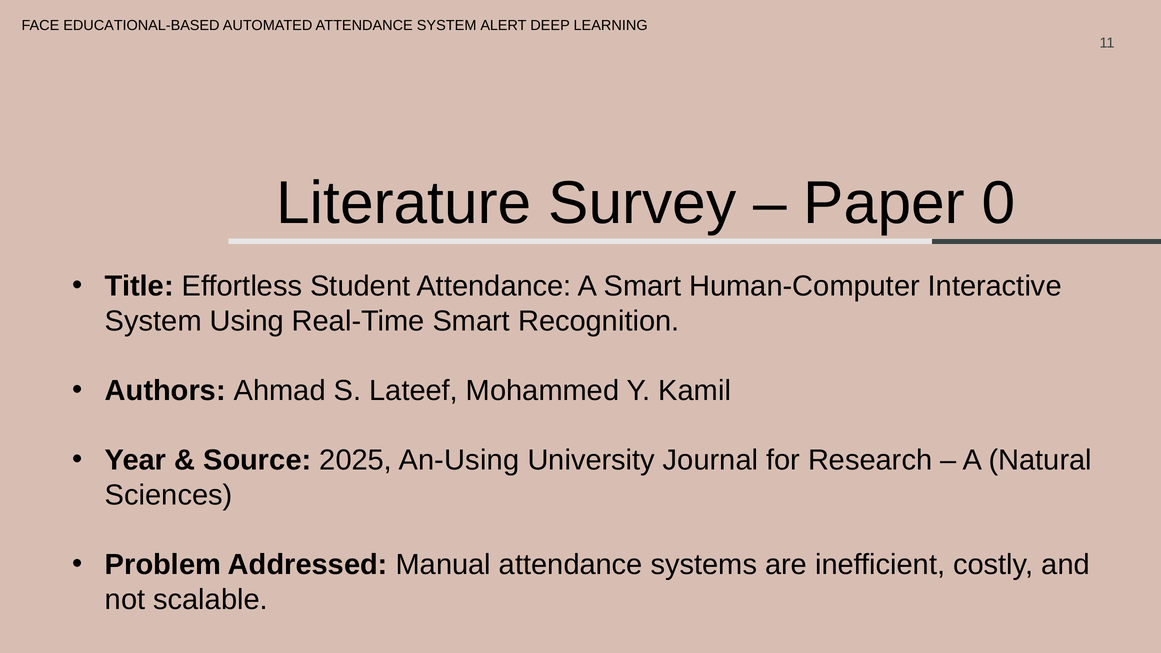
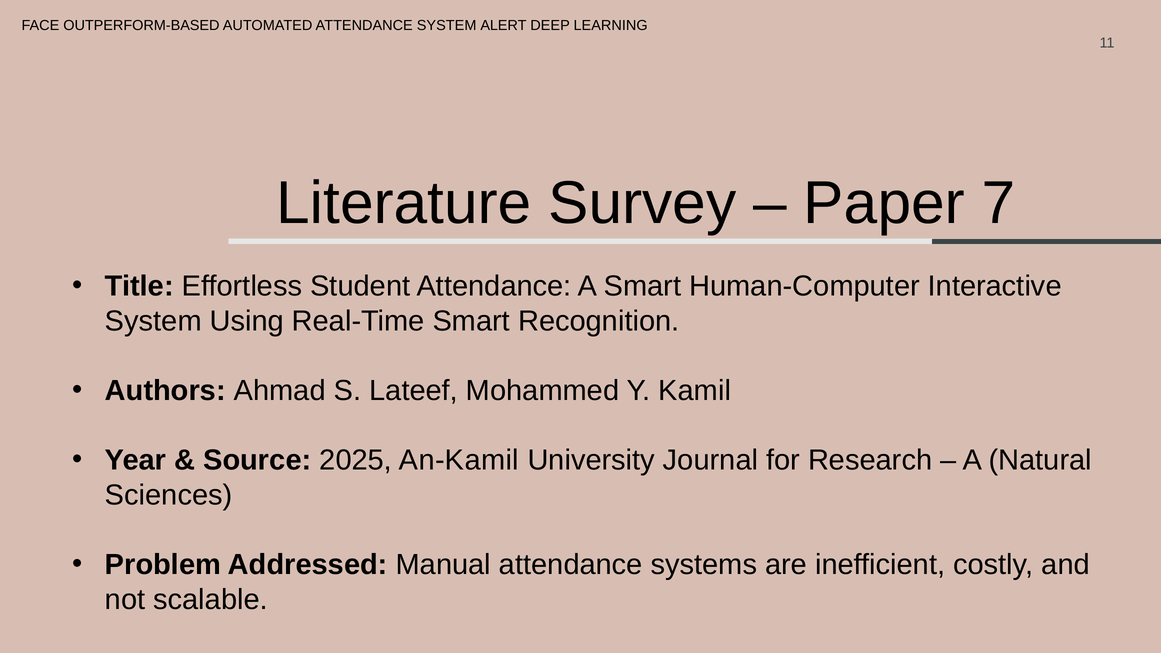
EDUCATIONAL-BASED: EDUCATIONAL-BASED -> OUTPERFORM-BASED (141, 25)
0: 0 -> 7 (998, 203)
An-Using: An-Using -> An-Kamil (459, 460)
